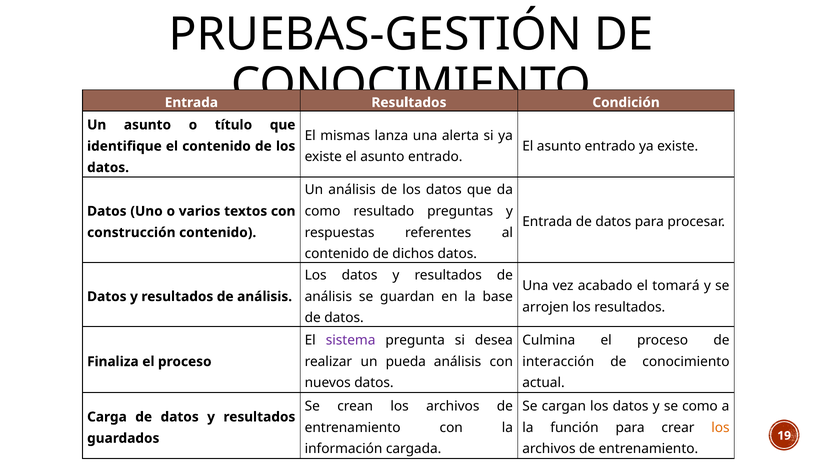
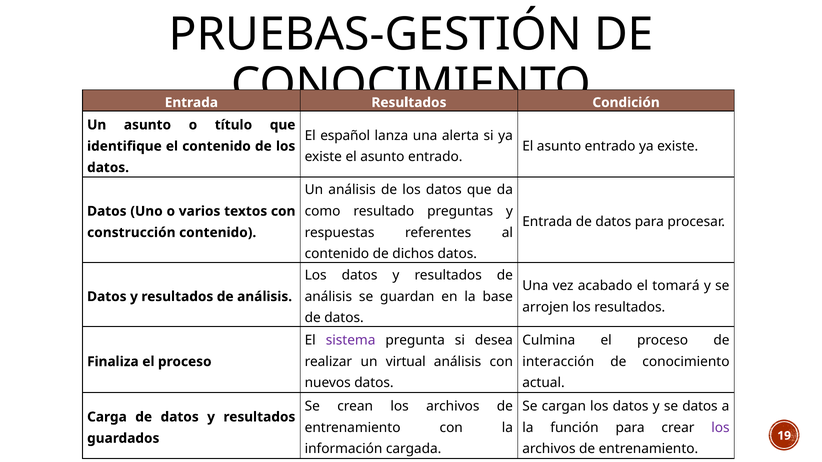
mismas: mismas -> español (345, 136)
pueda: pueda -> virtual (406, 362)
se como: como -> datos (700, 407)
los colour: orange -> purple (720, 428)
